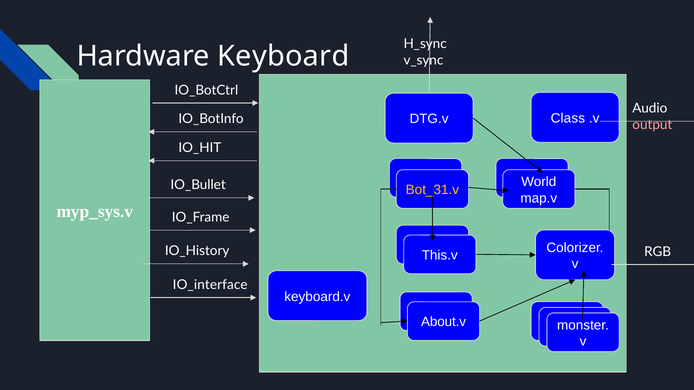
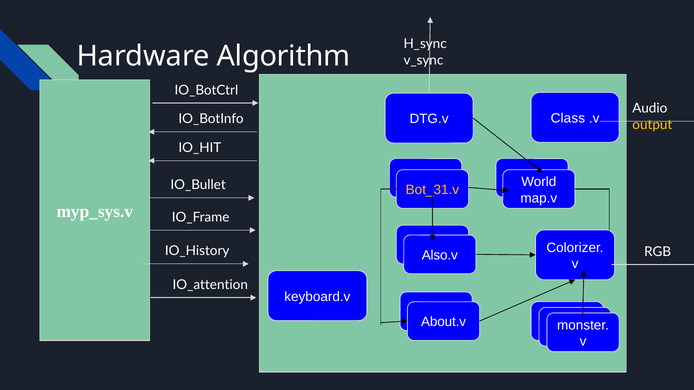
Keyboard: Keyboard -> Algorithm (284, 56)
output colour: pink -> yellow (652, 125)
This.v: This.v -> Also.v (440, 256)
IO_interface: IO_interface -> IO_attention (210, 285)
